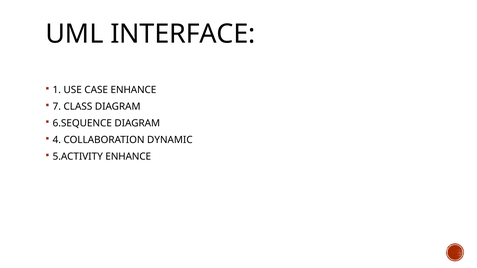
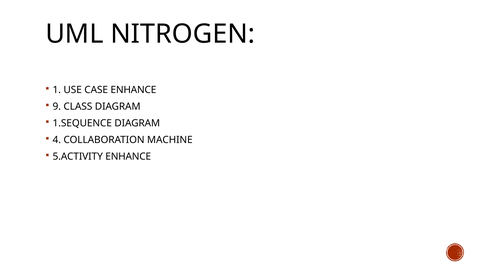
INTERFACE: INTERFACE -> NITROGEN (183, 34)
7: 7 -> 9 (57, 107)
6.SEQUENCE: 6.SEQUENCE -> 1.SEQUENCE (82, 123)
DYNAMIC: DYNAMIC -> MACHINE (170, 140)
